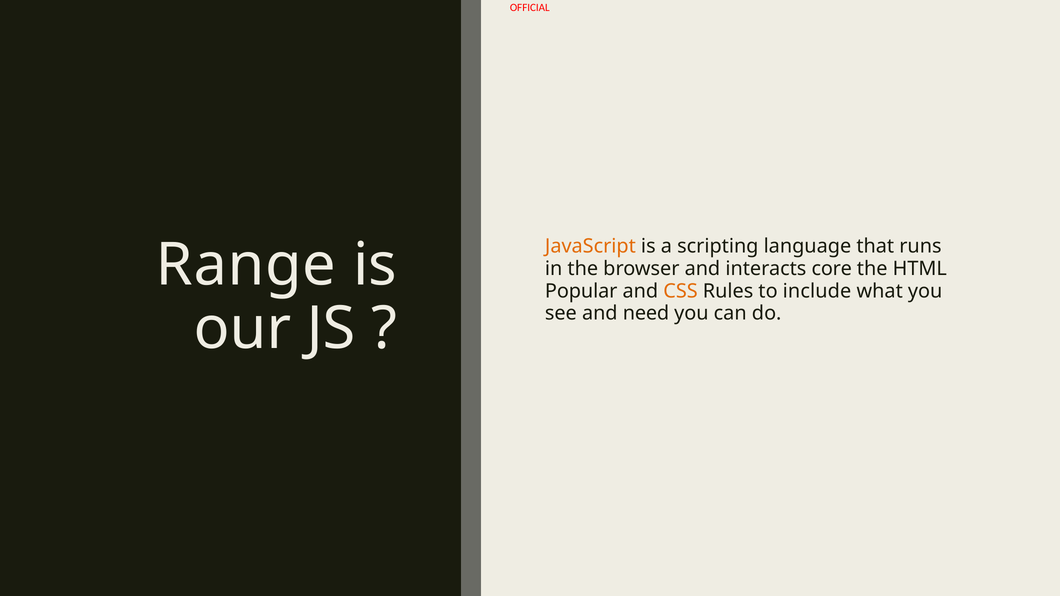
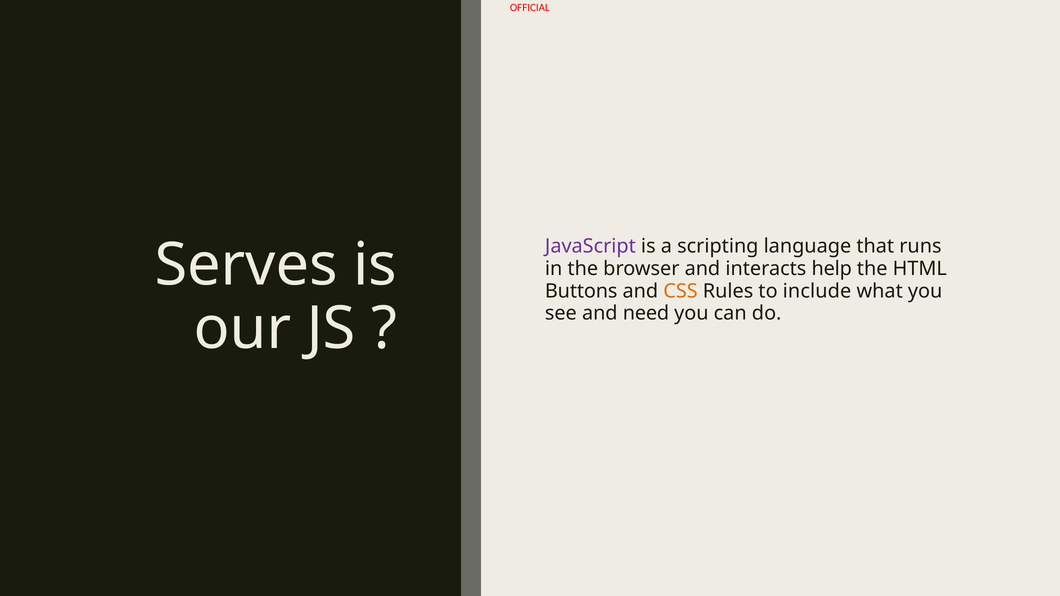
JavaScript colour: orange -> purple (590, 246)
Range: Range -> Serves (246, 265)
core: core -> help (832, 269)
Popular: Popular -> Buttons (581, 291)
